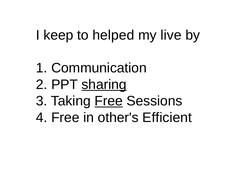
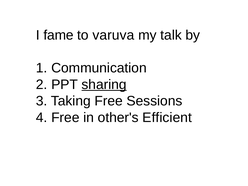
keep: keep -> fame (59, 35)
helped: helped -> varuva (113, 35)
live: live -> talk (171, 35)
Free underline: present -> none (109, 101)
